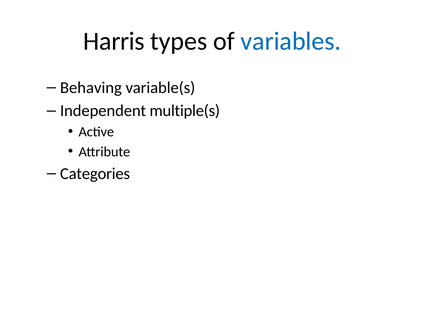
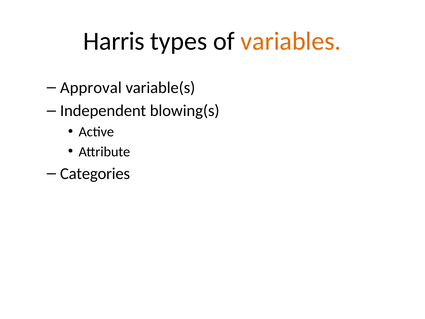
variables colour: blue -> orange (291, 41)
Behaving: Behaving -> Approval (91, 88)
multiple(s: multiple(s -> blowing(s (185, 111)
